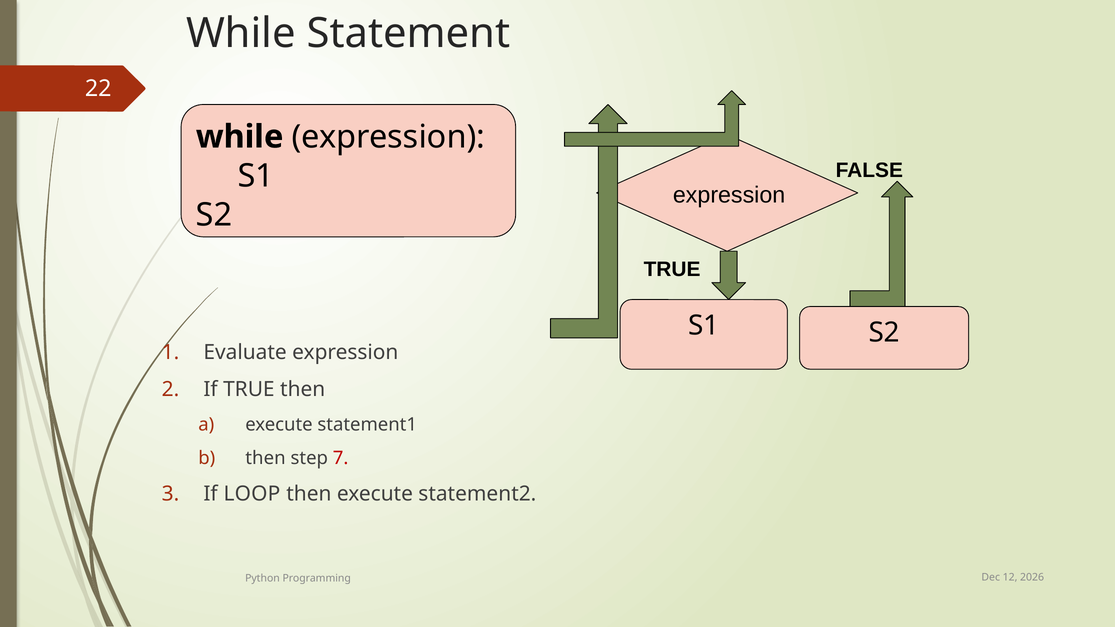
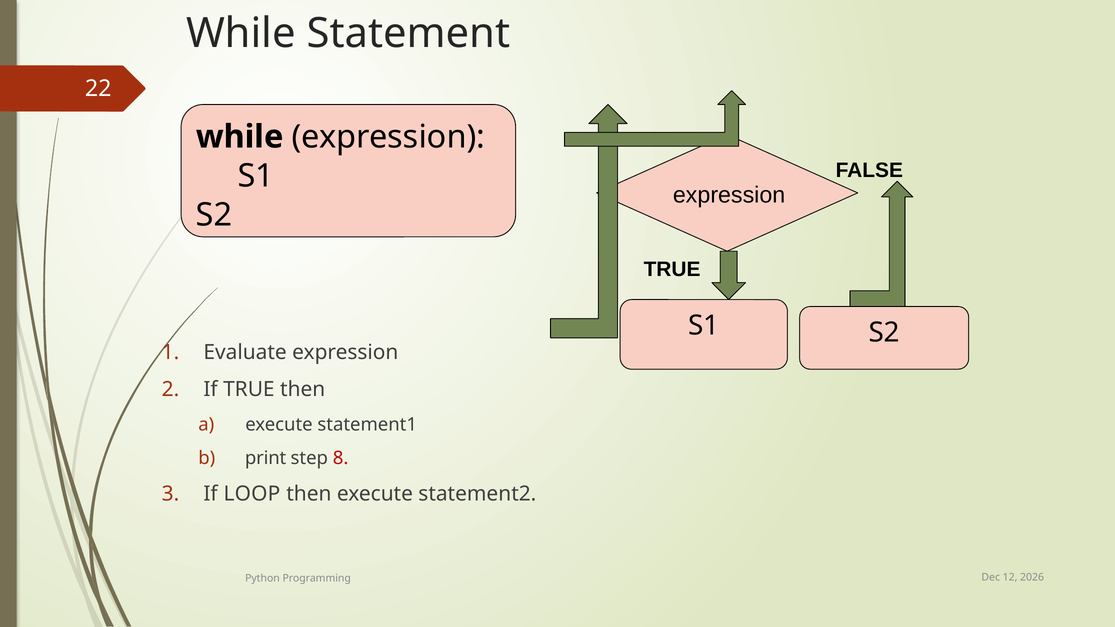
then: then -> print (266, 458)
7: 7 -> 8 (341, 458)
